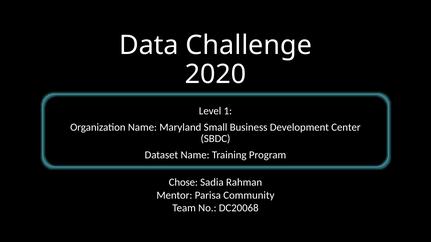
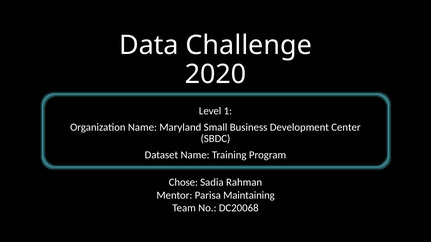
Community: Community -> Maintaining (249, 195)
